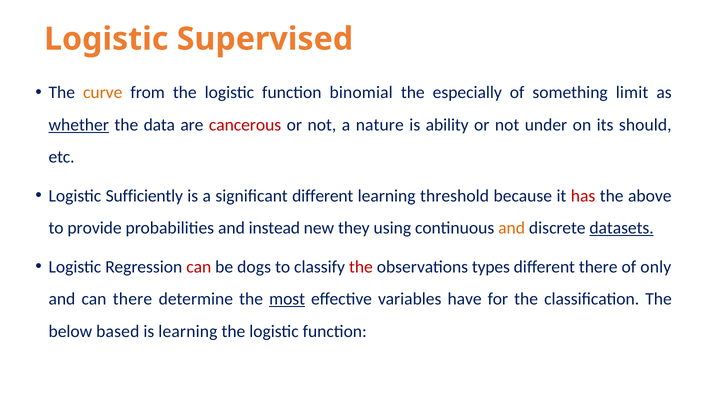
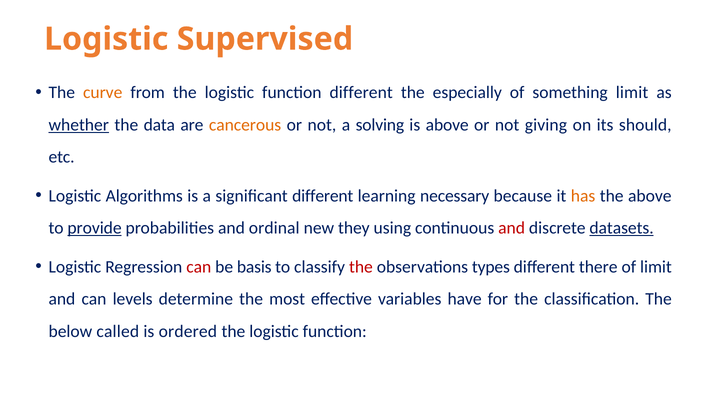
function binomial: binomial -> different (361, 93)
cancerous colour: red -> orange (245, 125)
nature: nature -> solving (380, 125)
is ability: ability -> above (447, 125)
under: under -> giving (546, 125)
Sufficiently: Sufficiently -> Algorithms (144, 196)
threshold: threshold -> necessary (455, 196)
has colour: red -> orange (583, 196)
provide underline: none -> present (95, 228)
instead: instead -> ordinal (274, 228)
and colour: orange -> red (512, 228)
dogs: dogs -> basis (254, 267)
of only: only -> limit (656, 267)
can there: there -> levels (133, 299)
most underline: present -> none (287, 299)
based: based -> called (118, 331)
is learning: learning -> ordered (188, 331)
